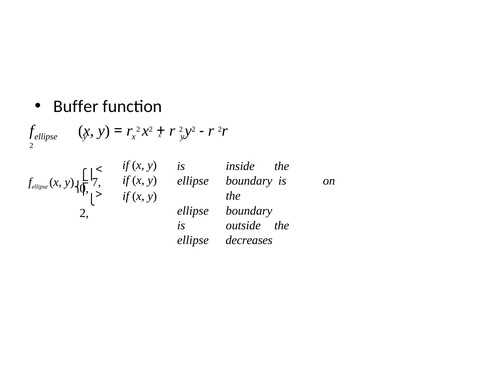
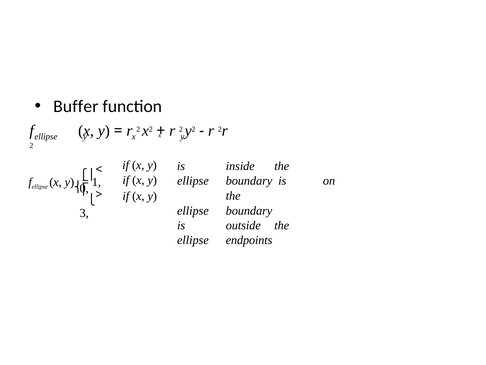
7: 7 -> 1 (96, 182)
2: 2 -> 3 (84, 213)
decreases: decreases -> endpoints (249, 240)
